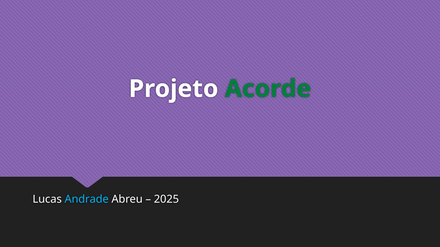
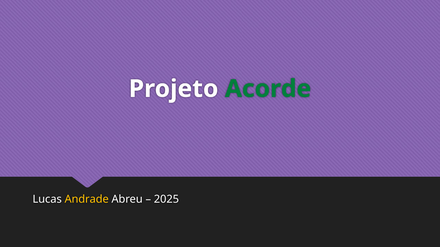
Andrade colour: light blue -> yellow (87, 200)
